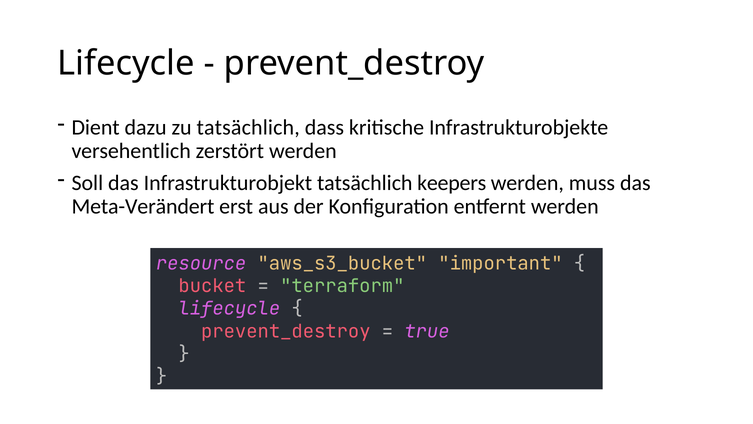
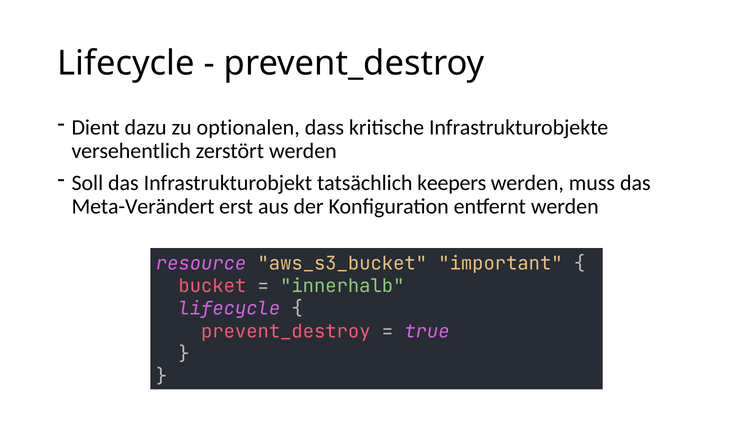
zu tatsächlich: tatsächlich -> optionalen (248, 127)
terraform: terraform -> innerhalb (342, 286)
